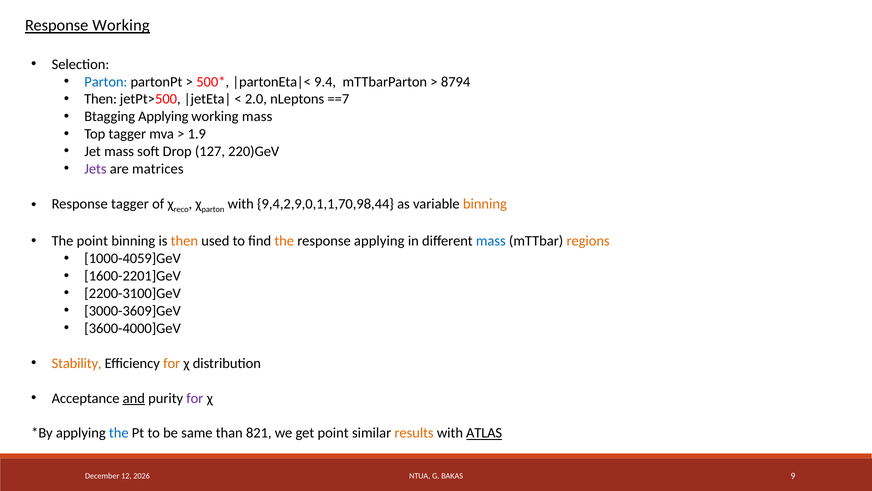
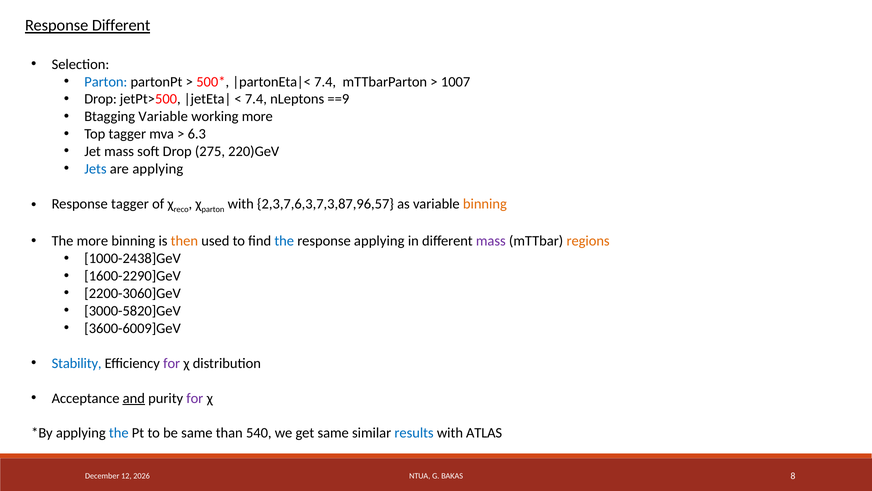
Response Working: Working -> Different (121, 25)
9.4: 9.4 -> 7.4 (325, 82)
8794: 8794 -> 1007 (456, 82)
Then: Then -> Drop (101, 99)
2.0: 2.0 -> 7.4 (256, 99)
==7: ==7 -> ==9 (338, 99)
Btagging Applying: Applying -> Variable (163, 117)
working mass: mass -> more (257, 117)
1.9: 1.9 -> 6.3 (197, 134)
127: 127 -> 275 (210, 151)
Jets colour: purple -> blue (95, 169)
are matrices: matrices -> applying (158, 169)
9,4,2,9,0,1,1,70,98,44: 9,4,2,9,0,1,1,70,98,44 -> 2,3,7,6,3,7,3,87,96,57 (325, 204)
The point: point -> more (92, 241)
the colour: orange -> blue (284, 241)
mass colour: blue -> purple (491, 241)
1000-4059]GeV: 1000-4059]GeV -> 1000-2438]GeV (133, 258)
1600-2201]GeV: 1600-2201]GeV -> 1600-2290]GeV (133, 276)
2200-3100]GeV: 2200-3100]GeV -> 2200-3060]GeV (133, 293)
3000-3609]GeV: 3000-3609]GeV -> 3000-5820]GeV (133, 311)
3600-4000]GeV: 3600-4000]GeV -> 3600-6009]GeV (133, 328)
Stability colour: orange -> blue (77, 363)
for colour: orange -> purple (172, 363)
821: 821 -> 540 (259, 433)
get point: point -> same (333, 433)
results colour: orange -> blue (414, 433)
ATLAS underline: present -> none (484, 433)
9: 9 -> 8 (793, 476)
